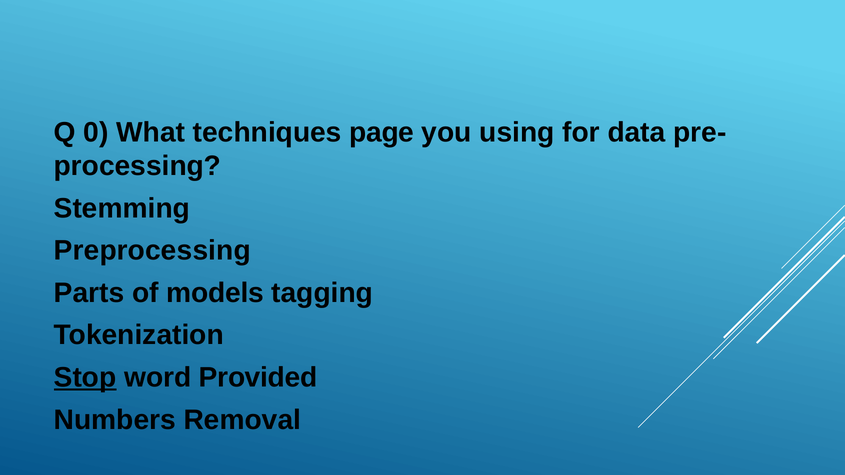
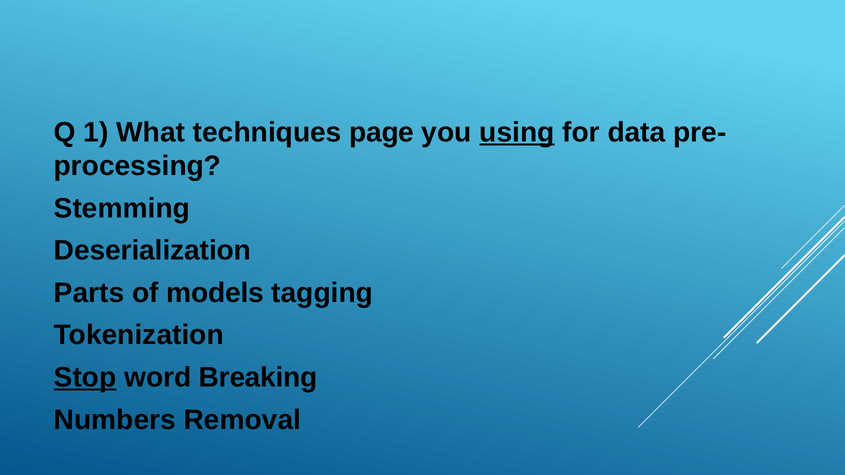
0: 0 -> 1 (96, 132)
using underline: none -> present (517, 132)
Preprocessing: Preprocessing -> Deserialization (152, 251)
Provided: Provided -> Breaking (258, 378)
